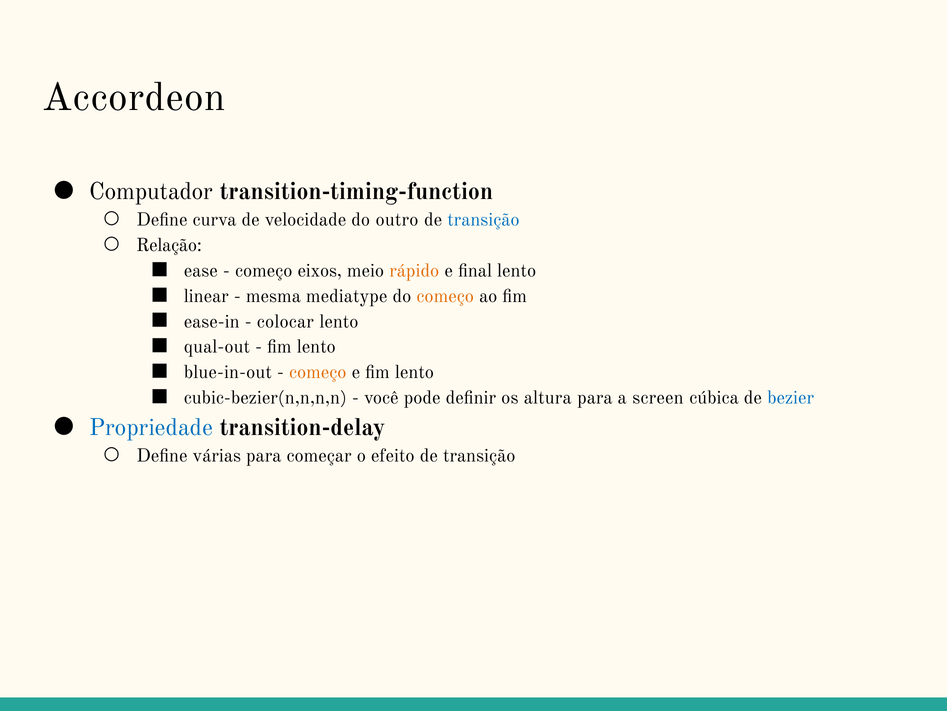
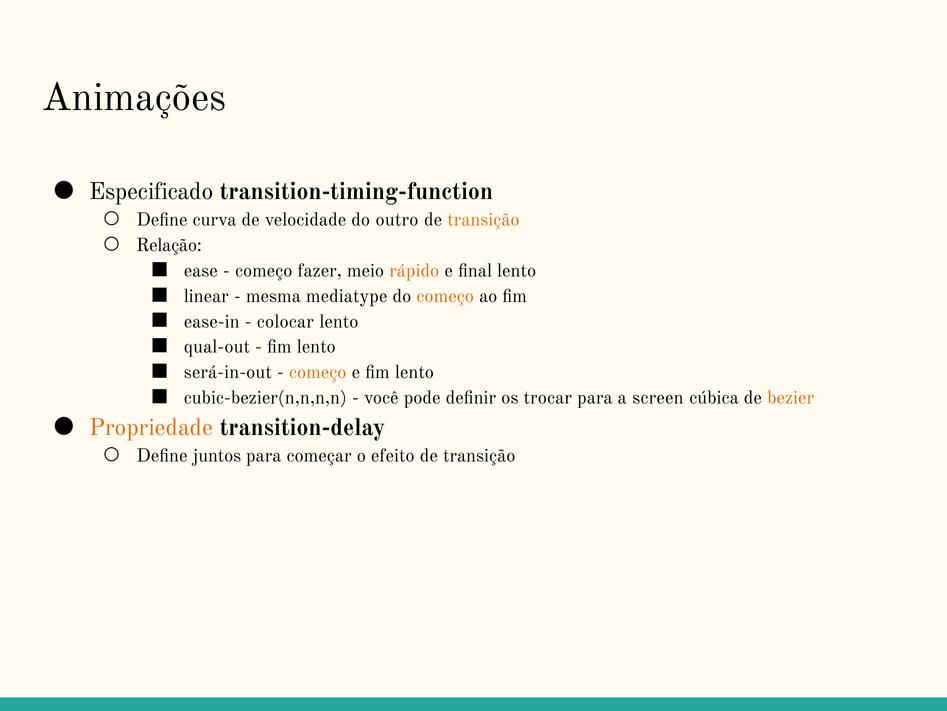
Accordeon: Accordeon -> Animações (134, 97)
Computador: Computador -> Especificado (151, 191)
transição colour: blue -> orange (483, 220)
eixos: eixos -> fazer (320, 270)
blue-in-out: blue-in-out -> será-in-out (228, 372)
altura: altura -> trocar (548, 397)
bezier colour: blue -> orange (791, 397)
Propriedade colour: blue -> orange (151, 427)
várias: várias -> juntos (217, 455)
